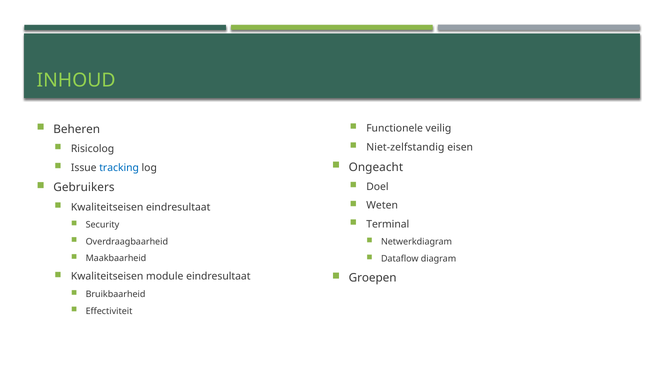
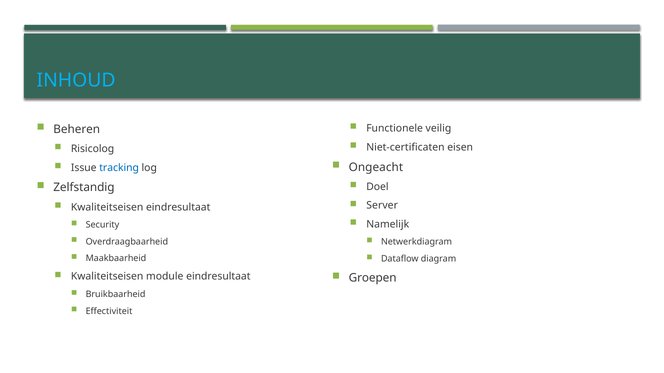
INHOUD colour: light green -> light blue (76, 81)
Niet-zelfstandig: Niet-zelfstandig -> Niet-certificaten (405, 147)
Gebruikers: Gebruikers -> Zelfstandig (84, 188)
Weten: Weten -> Server (382, 206)
Terminal: Terminal -> Namelijk (388, 225)
